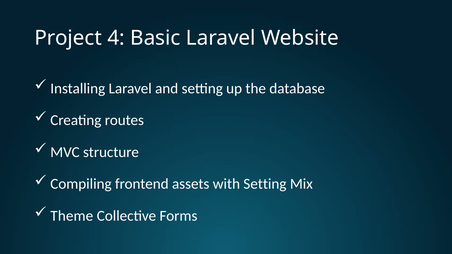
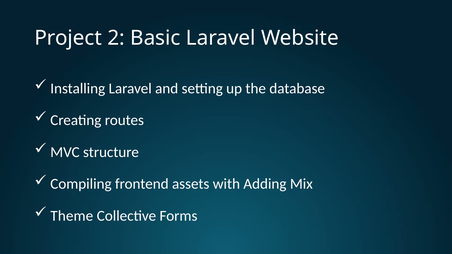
4: 4 -> 2 (116, 38)
with Setting: Setting -> Adding (265, 184)
